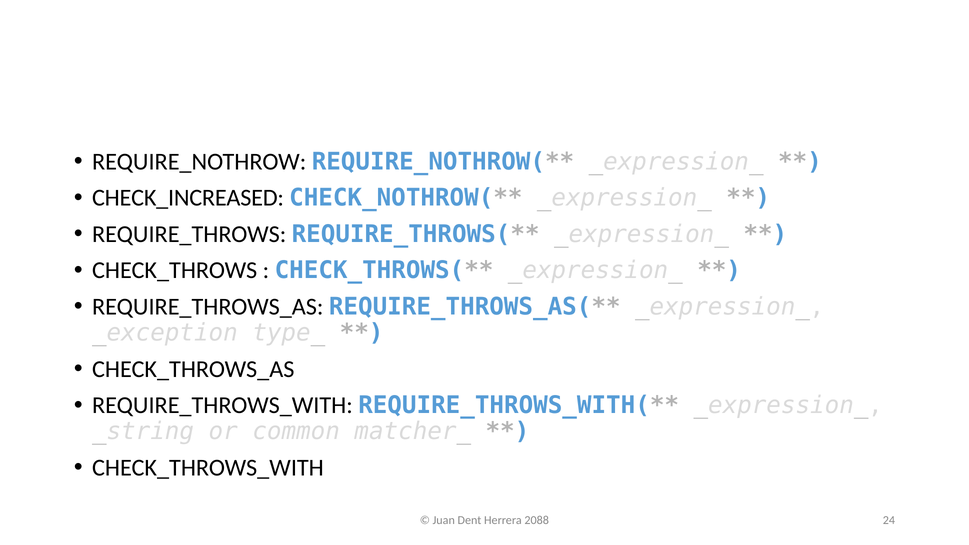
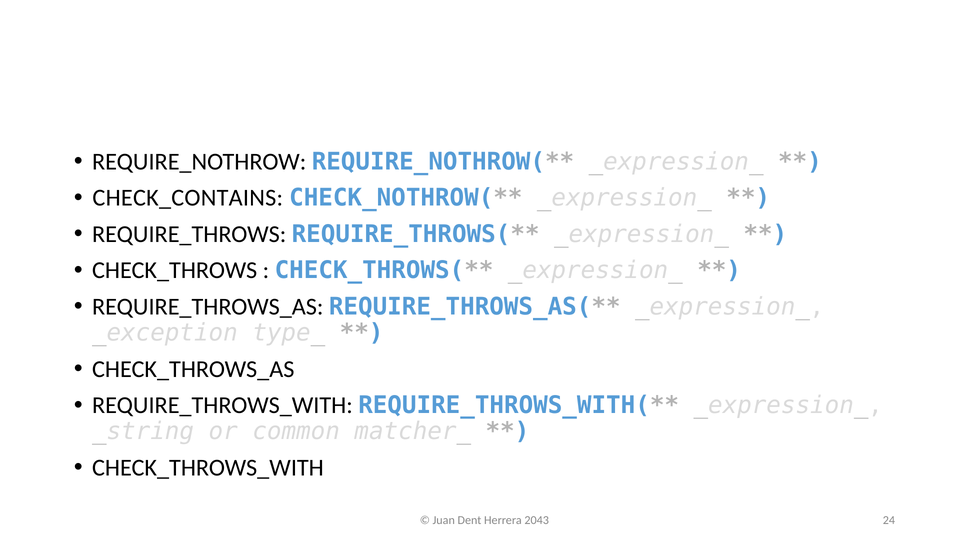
CHECK_INCREASED: CHECK_INCREASED -> CHECK_CONTAINS (188, 198)
2088: 2088 -> 2043 (537, 520)
